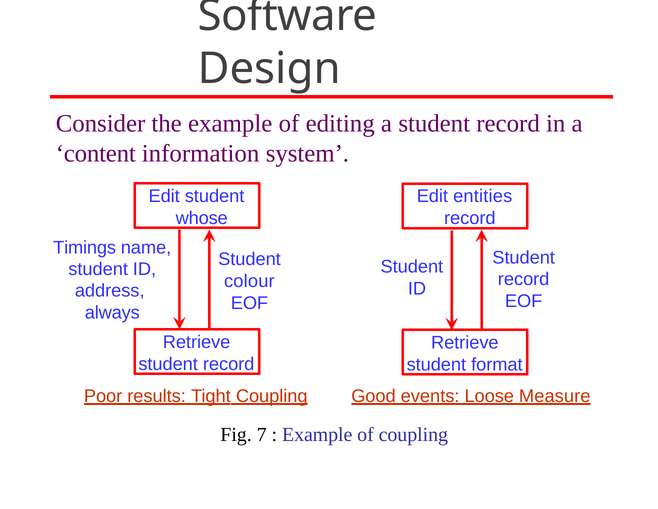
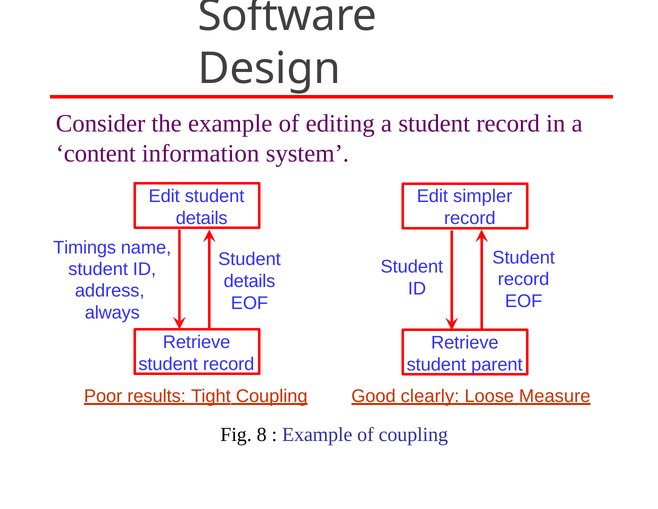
entities: entities -> simpler (483, 196)
whose: whose -> details (202, 218)
colour: colour -> details (250, 281)
format: format -> parent (497, 364)
events: events -> clearly (430, 396)
7: 7 -> 8 (262, 434)
